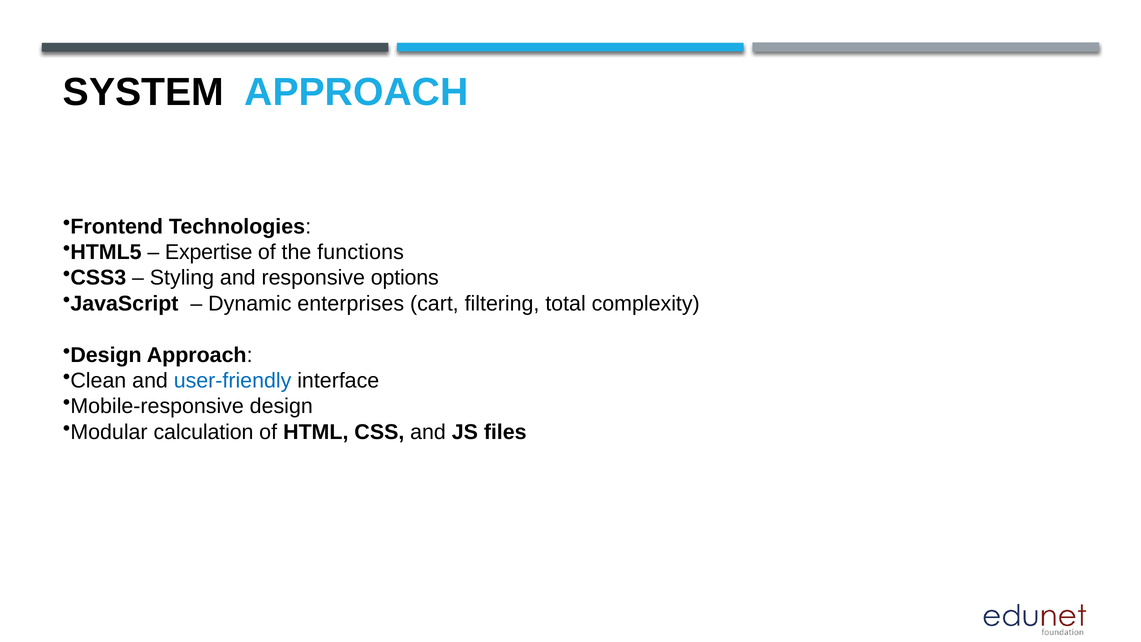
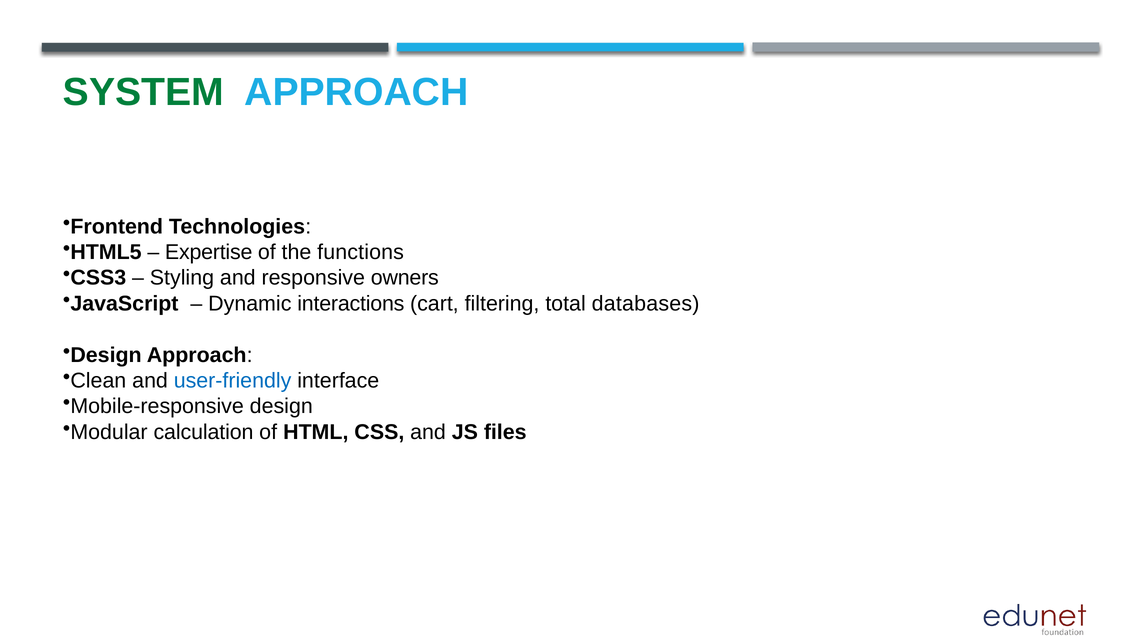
SYSTEM colour: black -> green (143, 93)
options: options -> owners (405, 278)
enterprises: enterprises -> interactions (351, 304)
complexity: complexity -> databases (646, 304)
